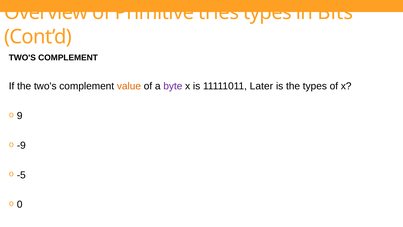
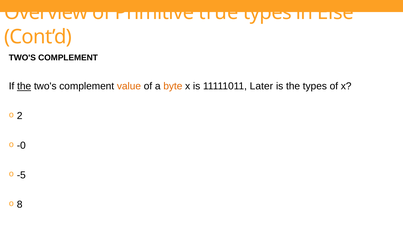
tries: tries -> true (219, 12)
Bits: Bits -> Else (336, 12)
the underline: none -> present (24, 86)
byte colour: purple -> orange (173, 86)
9: 9 -> 2 (20, 116)
-9: -9 -> -0 (21, 145)
0: 0 -> 8 (20, 204)
